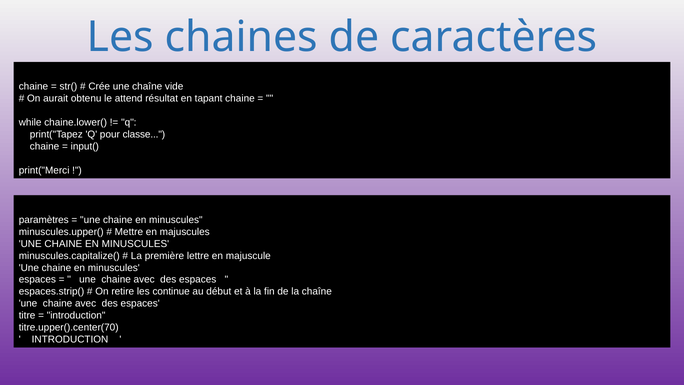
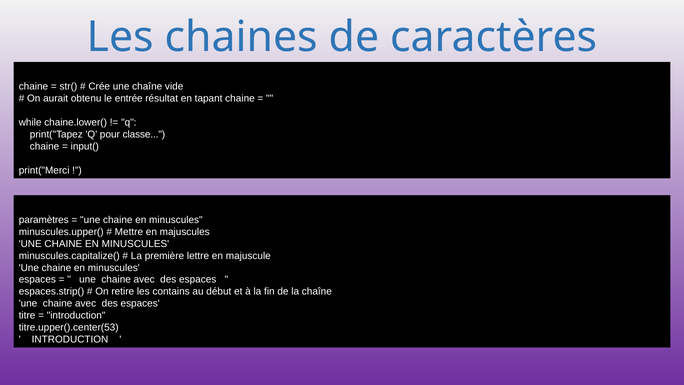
attend: attend -> entrée (129, 98)
continue: continue -> contains (171, 291)
titre.upper().center(70: titre.upper().center(70 -> titre.upper().center(53 (69, 327)
